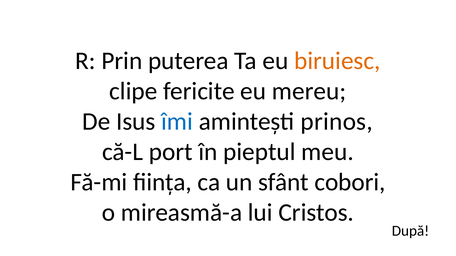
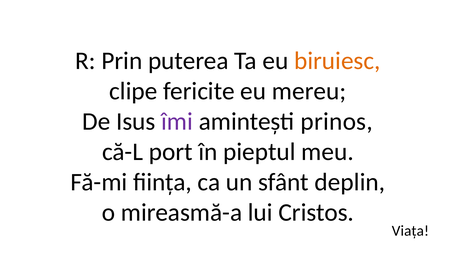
îmi colour: blue -> purple (177, 122)
cobori: cobori -> deplin (350, 182)
După: După -> Viața (410, 231)
